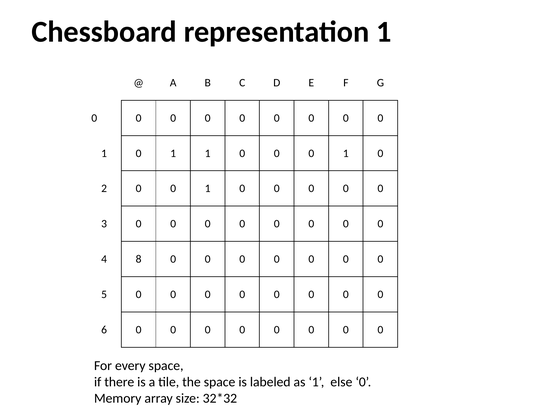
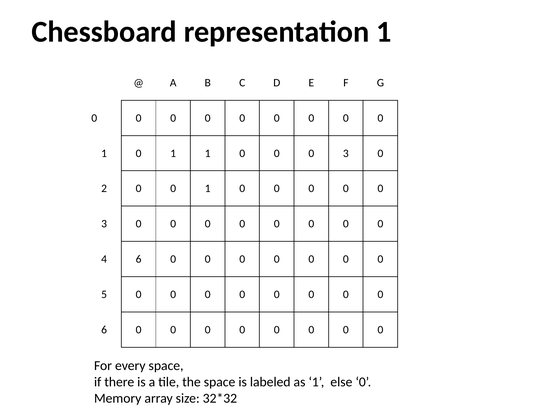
1: 1 -> 3 (346, 153)
4 8: 8 -> 6 (139, 259)
